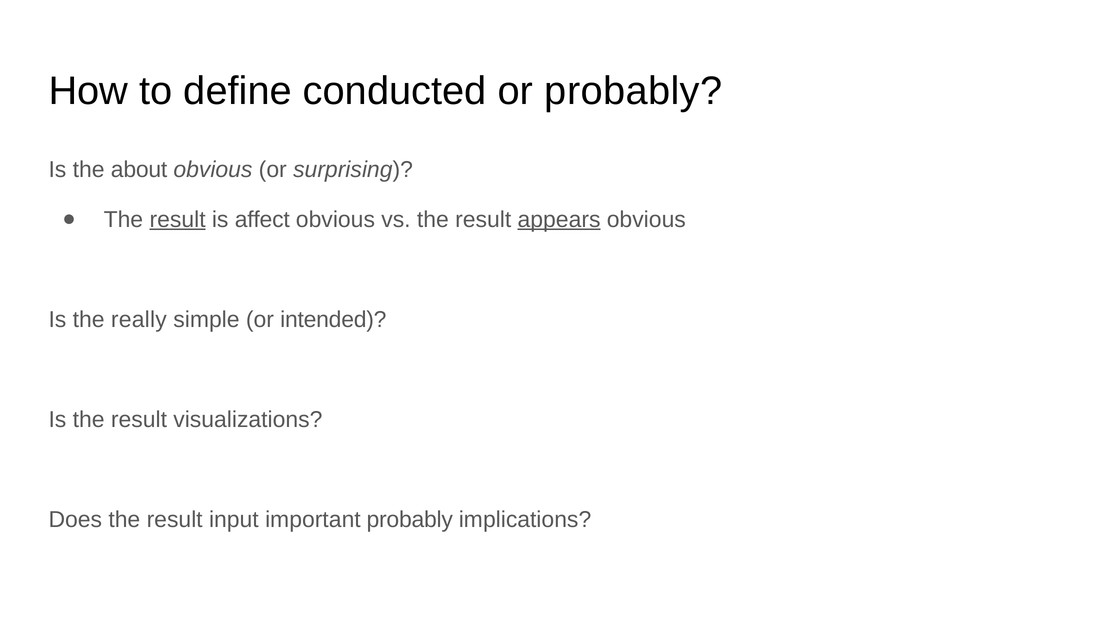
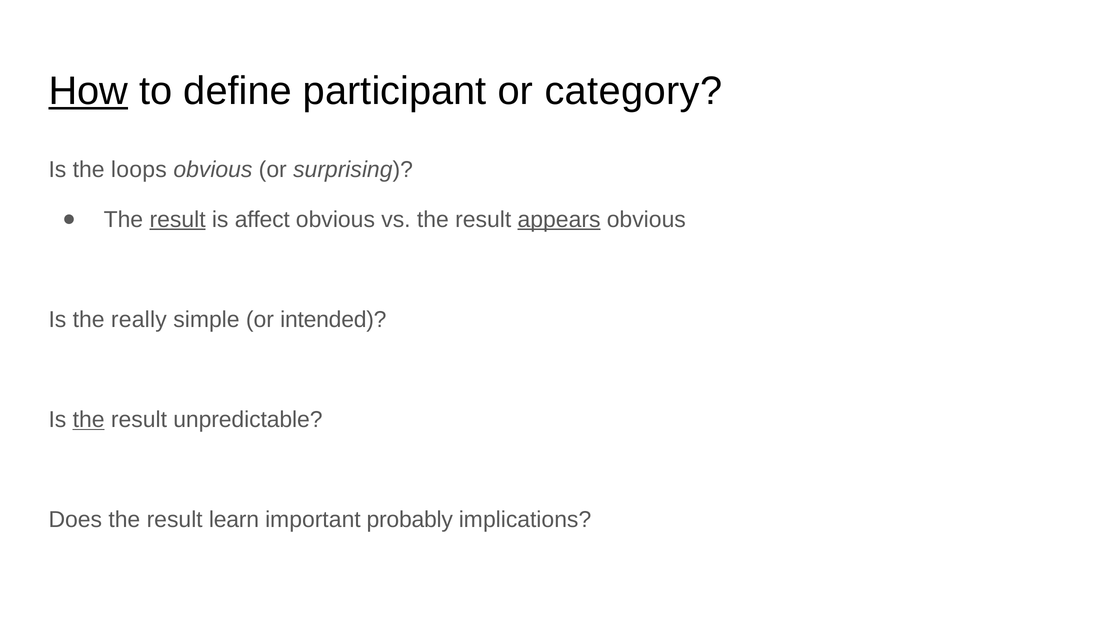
How underline: none -> present (88, 91)
conducted: conducted -> participant (395, 91)
or probably: probably -> category (633, 91)
about: about -> loops (139, 169)
the underline: none -> present (89, 420)
visualizations: visualizations -> unpredictable (248, 420)
input: input -> learn (234, 520)
